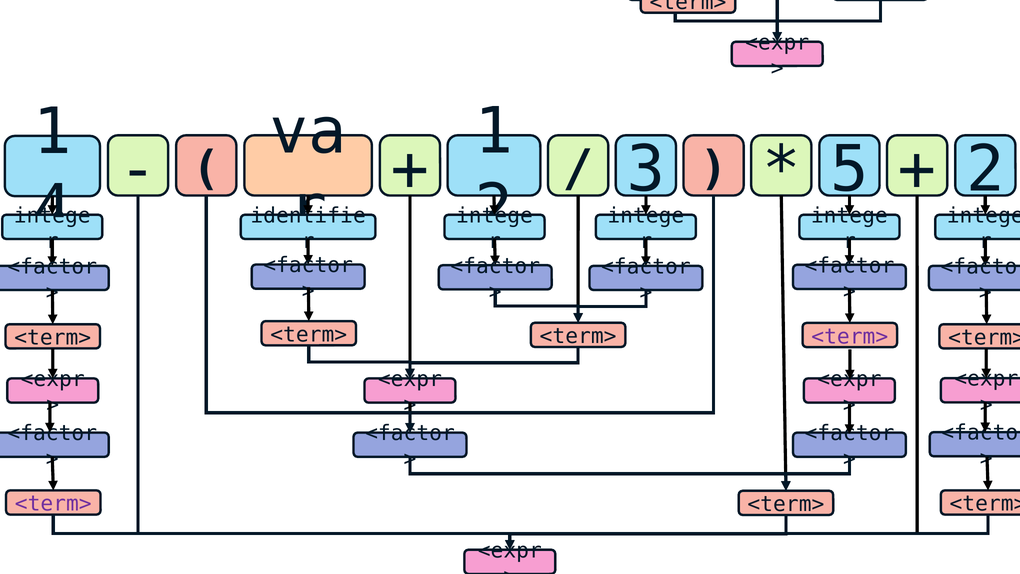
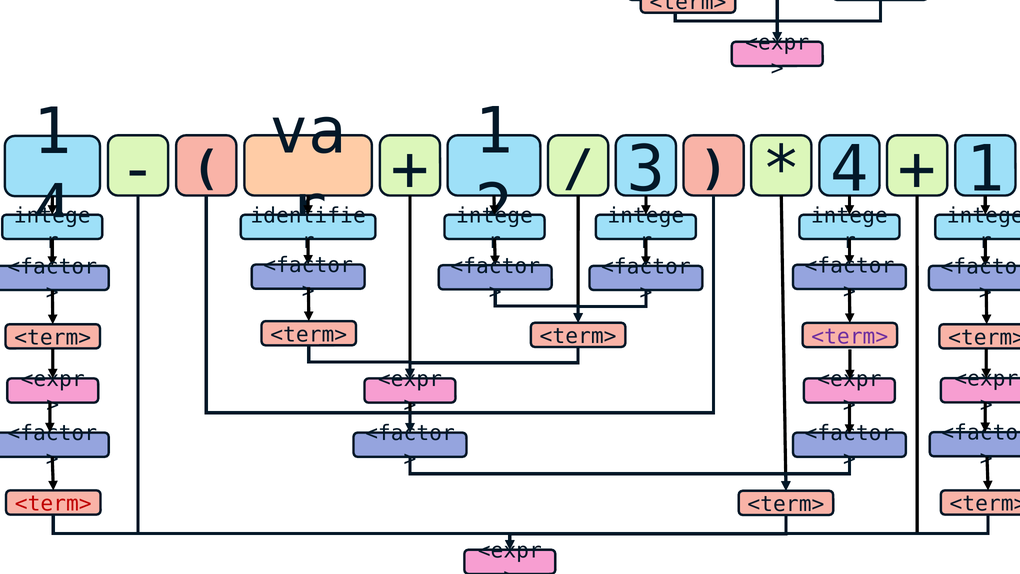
5: 5 -> 4 (849, 170)
2: 2 -> 1 (985, 170)
<term> colour: purple -> red (53, 504)
